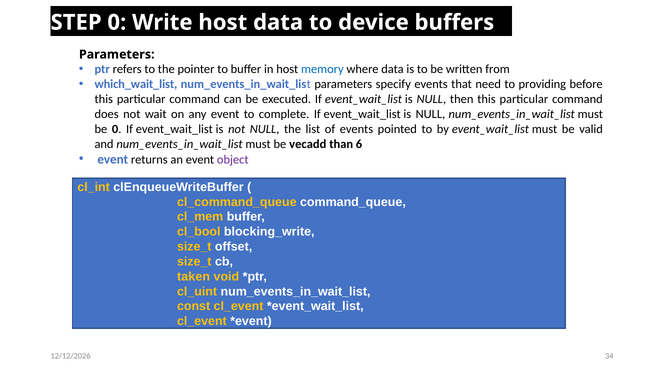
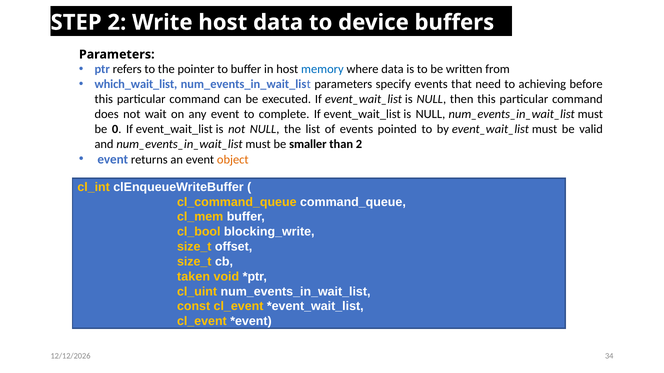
STEP 0: 0 -> 2 (117, 22)
providing: providing -> achieving (542, 84)
vecadd: vecadd -> smaller (308, 144)
than 6: 6 -> 2 (359, 144)
object colour: purple -> orange (233, 160)
